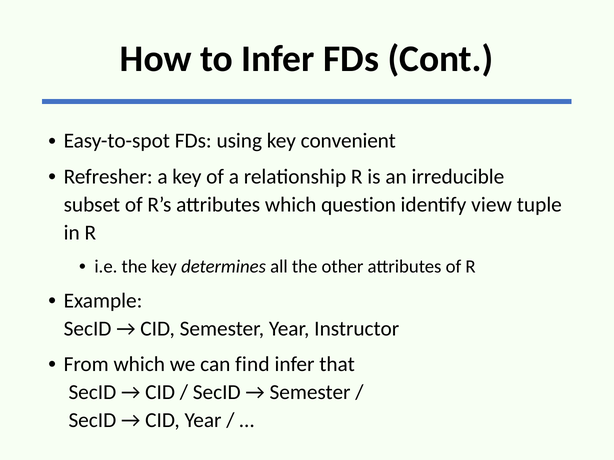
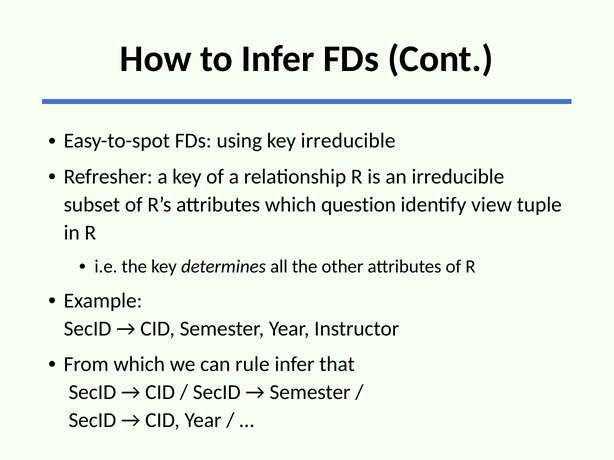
key convenient: convenient -> irreducible (348, 141)
find: find -> rule (252, 365)
